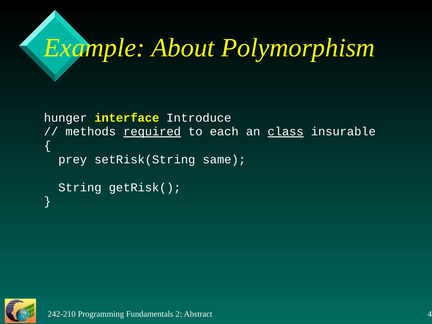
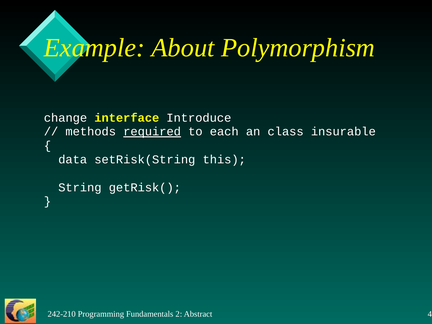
hunger: hunger -> change (66, 118)
class underline: present -> none (286, 132)
prey: prey -> data (73, 160)
same: same -> this (224, 160)
